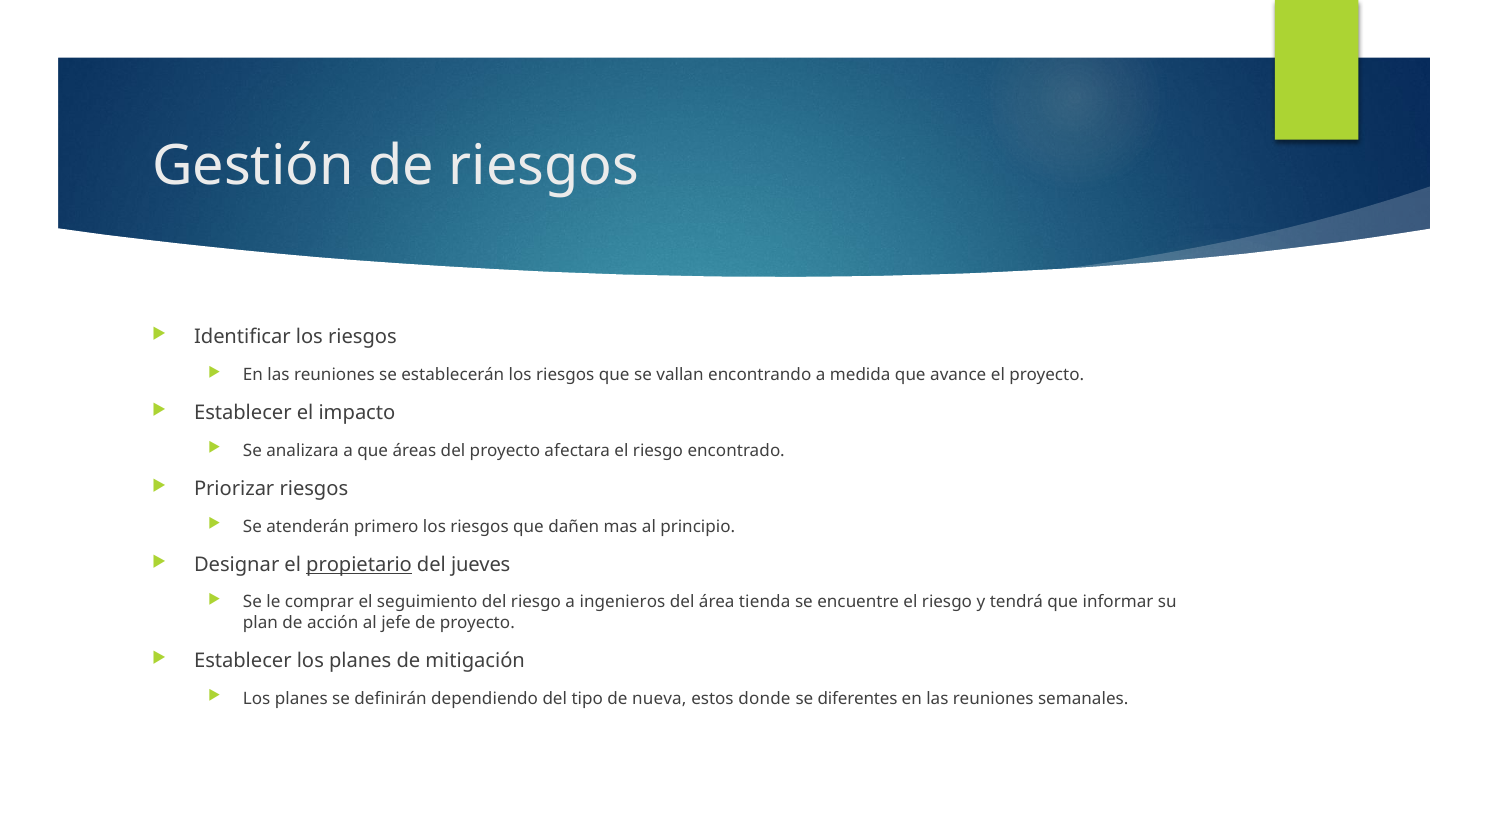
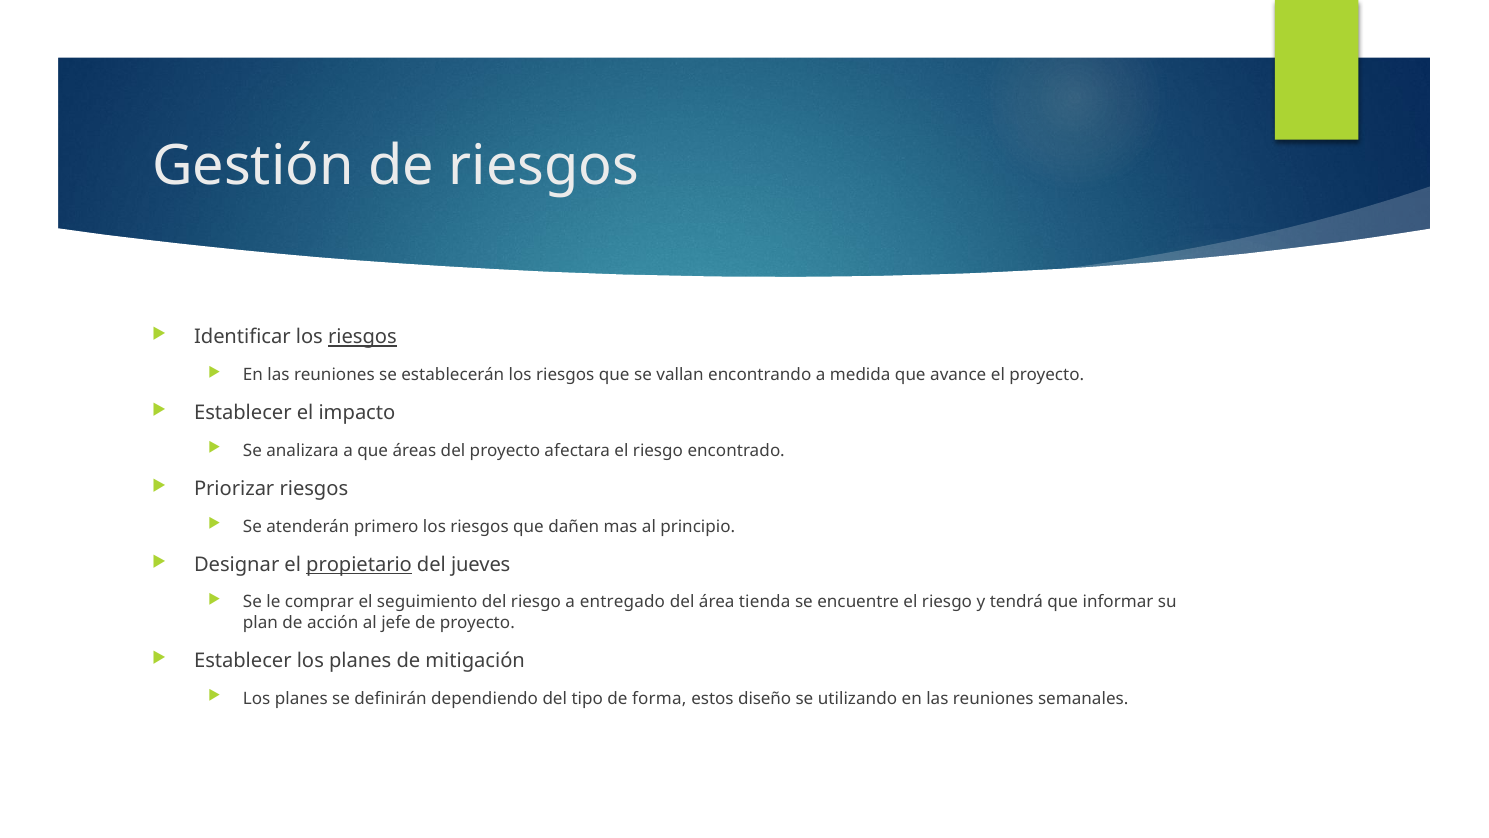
riesgos underline: none -> present (362, 337)
ingenieros: ingenieros -> entregado (622, 602)
nueva: nueva -> forma (659, 698)
donde: donde -> diseño (765, 698)
diferentes: diferentes -> utilizando (857, 698)
